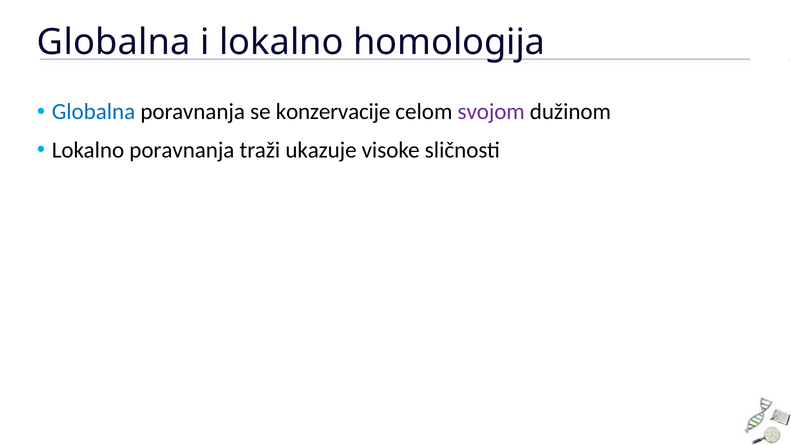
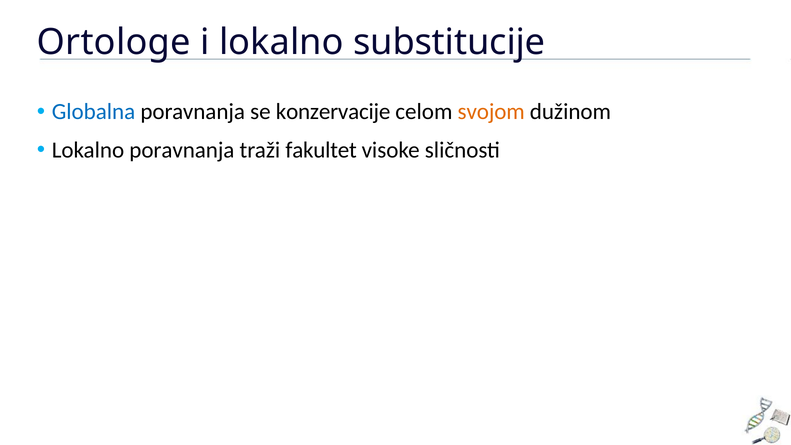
Globalna: Globalna -> Ortologe (114, 43)
homologija: homologija -> substitucije (449, 43)
svojom colour: purple -> orange (491, 112)
ukazuje: ukazuje -> fakultet (321, 150)
